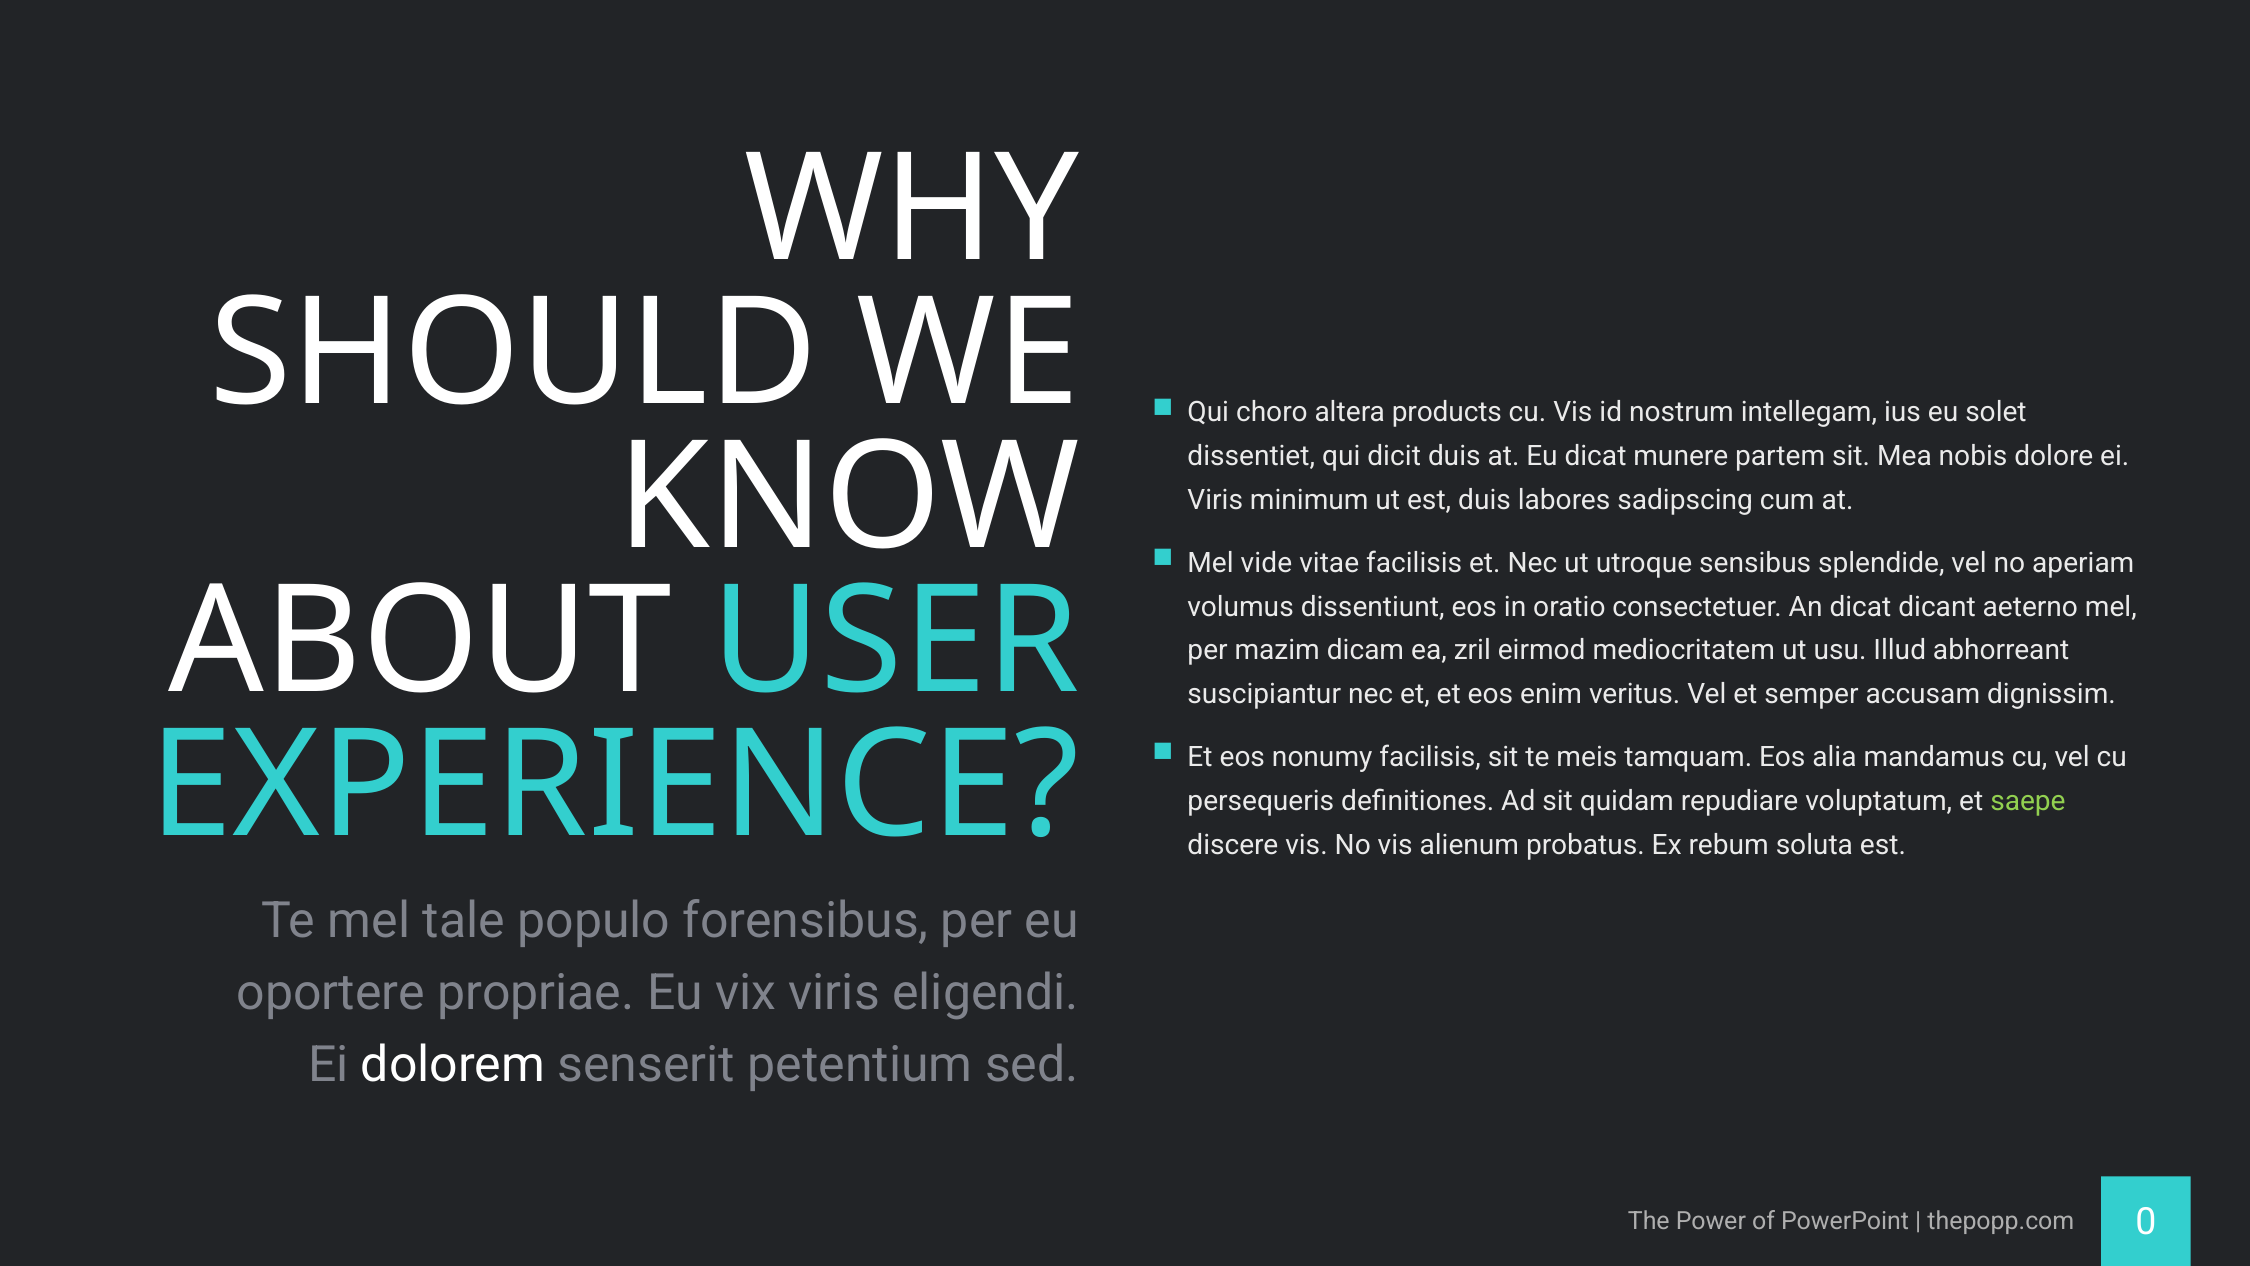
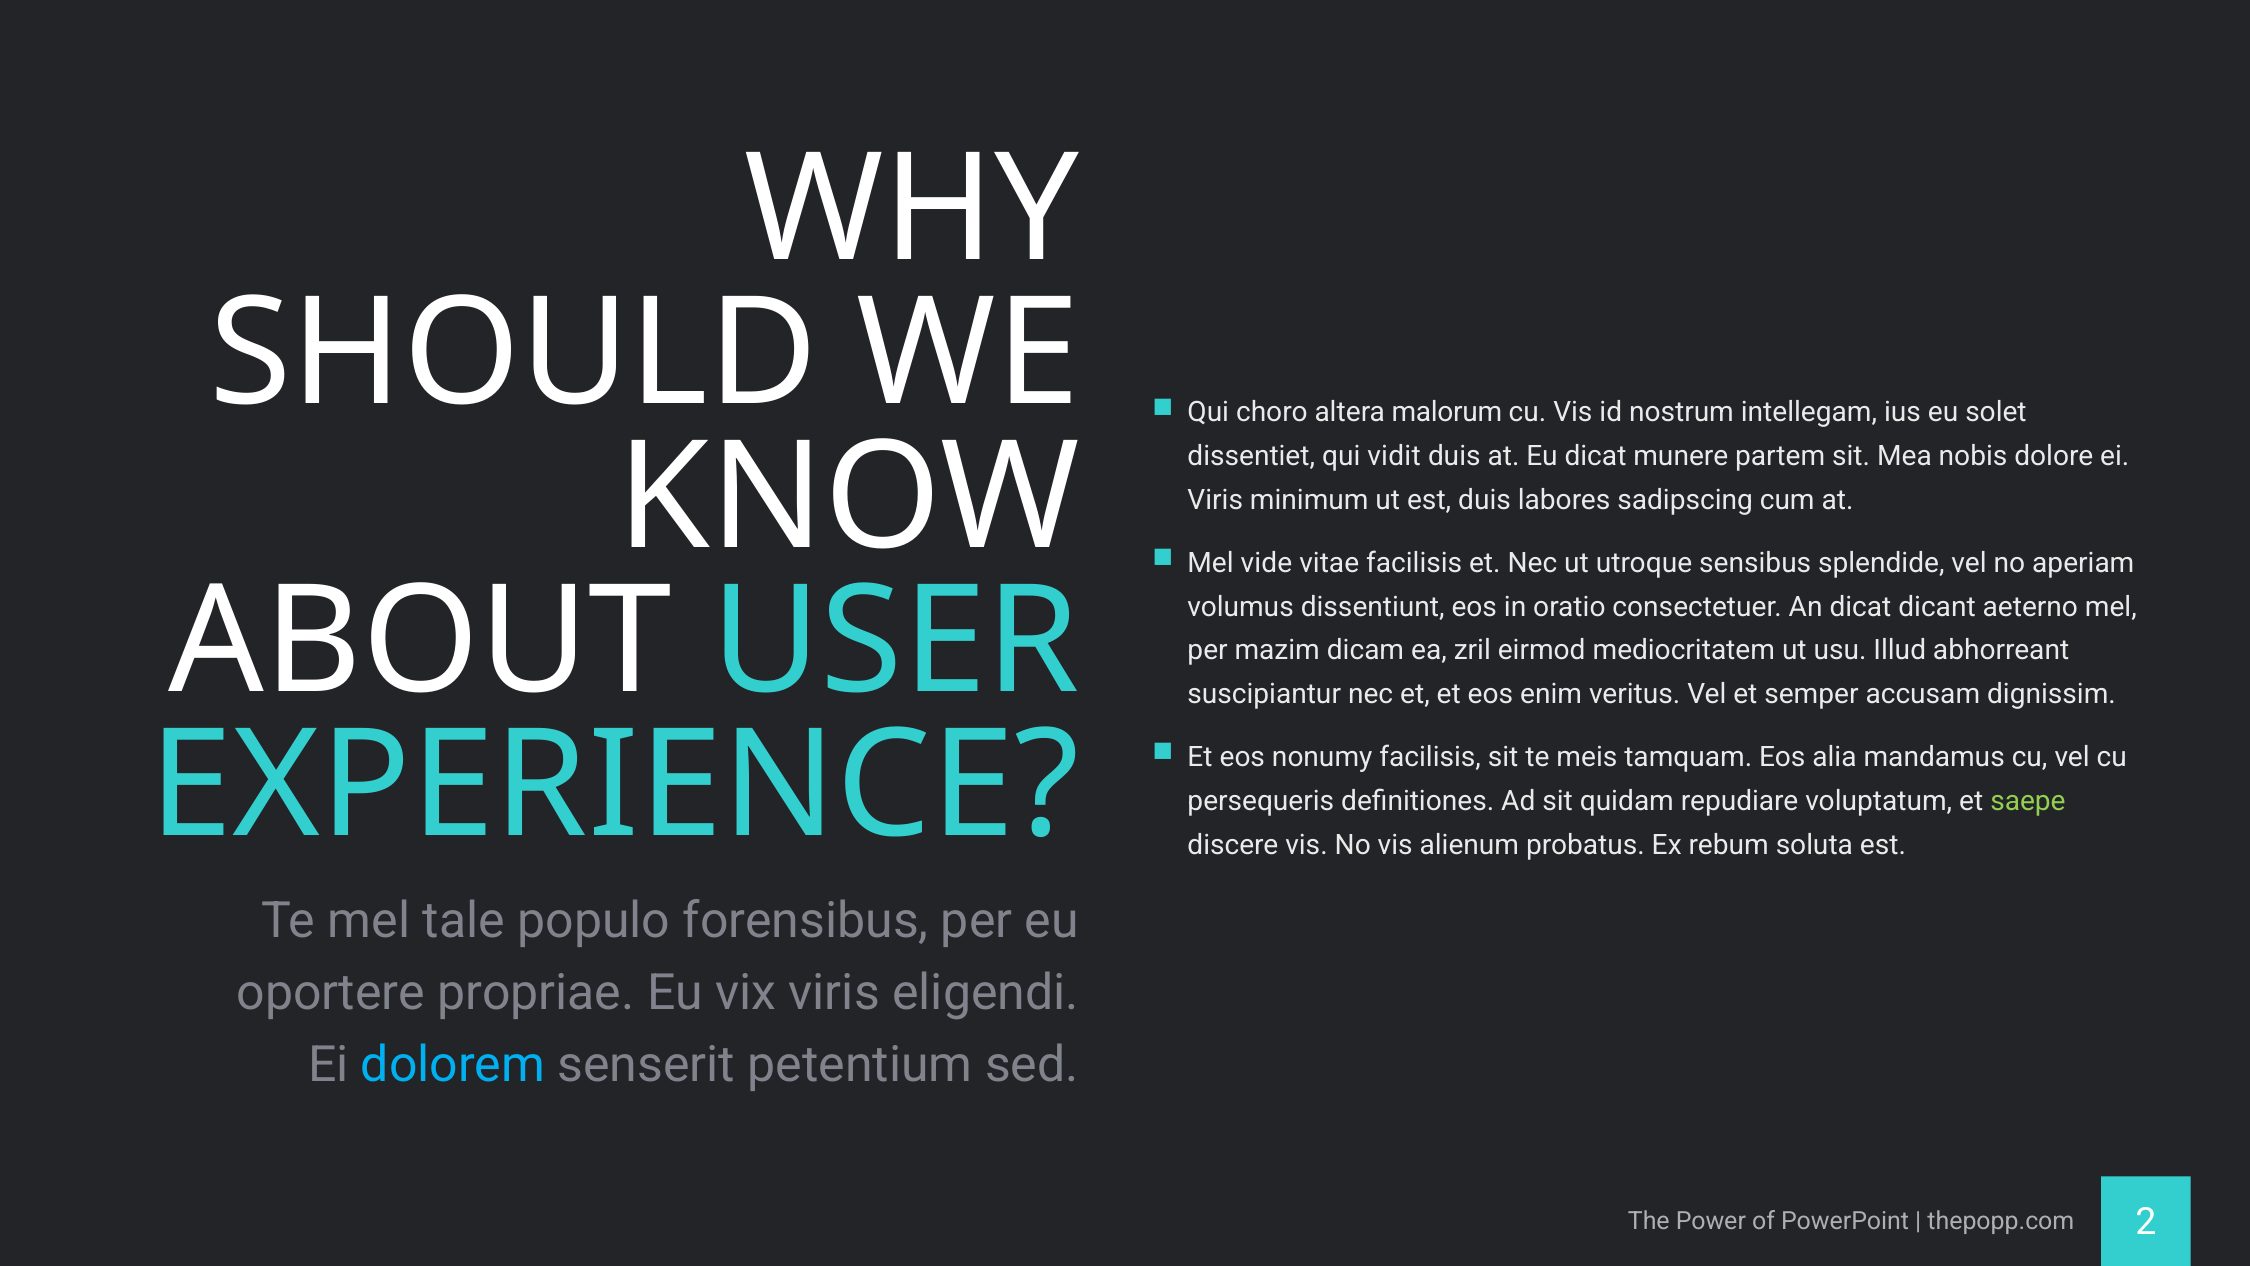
products: products -> malorum (1447, 412)
dicit: dicit -> vidit (1394, 456)
dolorem colour: white -> light blue (453, 1065)
0: 0 -> 2 (2146, 1222)
